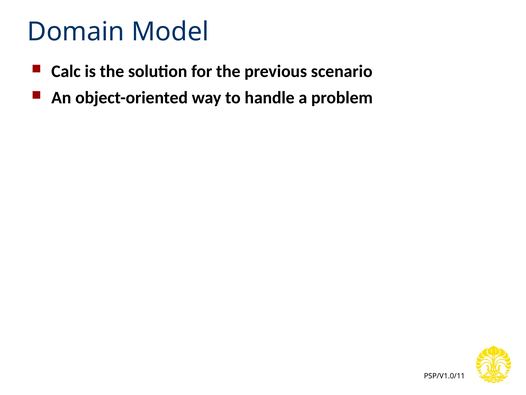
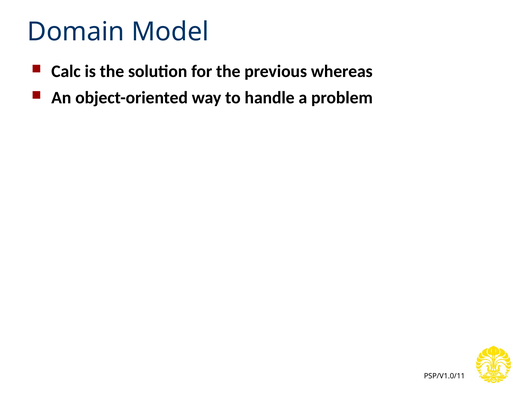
scenario: scenario -> whereas (342, 71)
